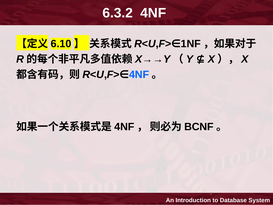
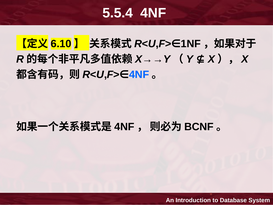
6.3.2: 6.3.2 -> 5.5.4 (118, 13)
